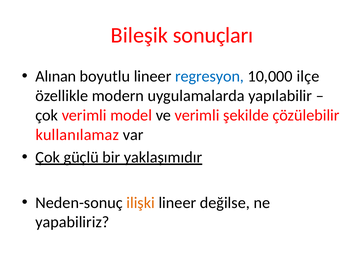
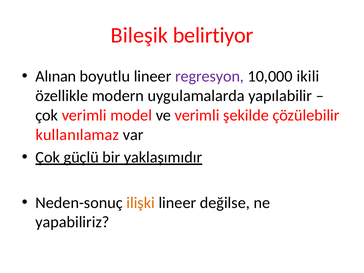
sonuçları: sonuçları -> belirtiyor (213, 35)
regresyon colour: blue -> purple (210, 76)
ilçe: ilçe -> ikili (308, 76)
